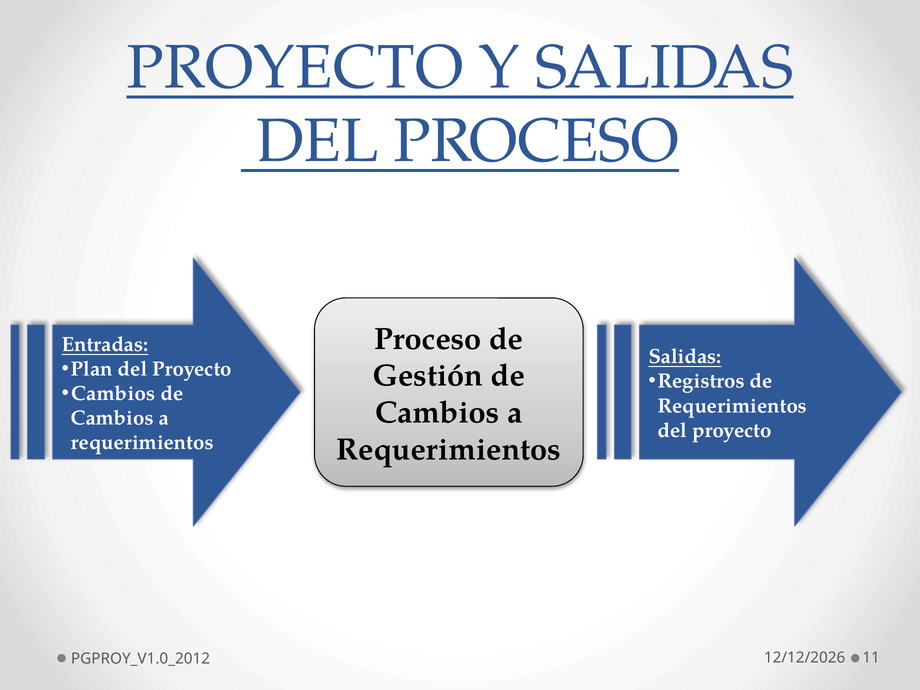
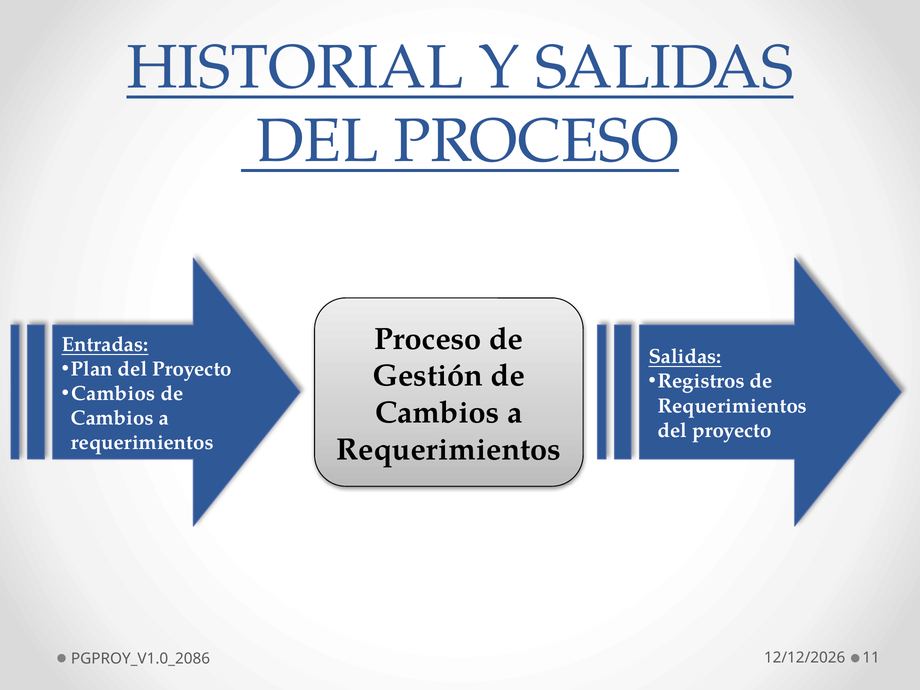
PROYECTO: PROYECTO -> HISTORIAL (295, 68)
PGPROY_V1.0_2012: PGPROY_V1.0_2012 -> PGPROY_V1.0_2086 (140, 659)
